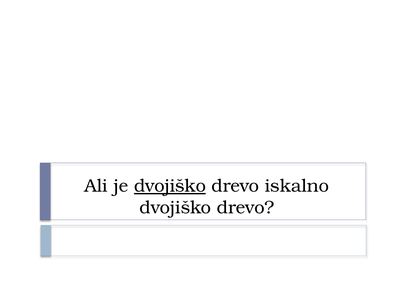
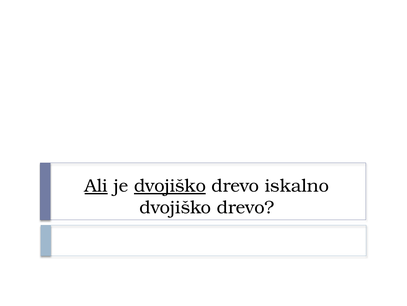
Ali underline: none -> present (96, 185)
